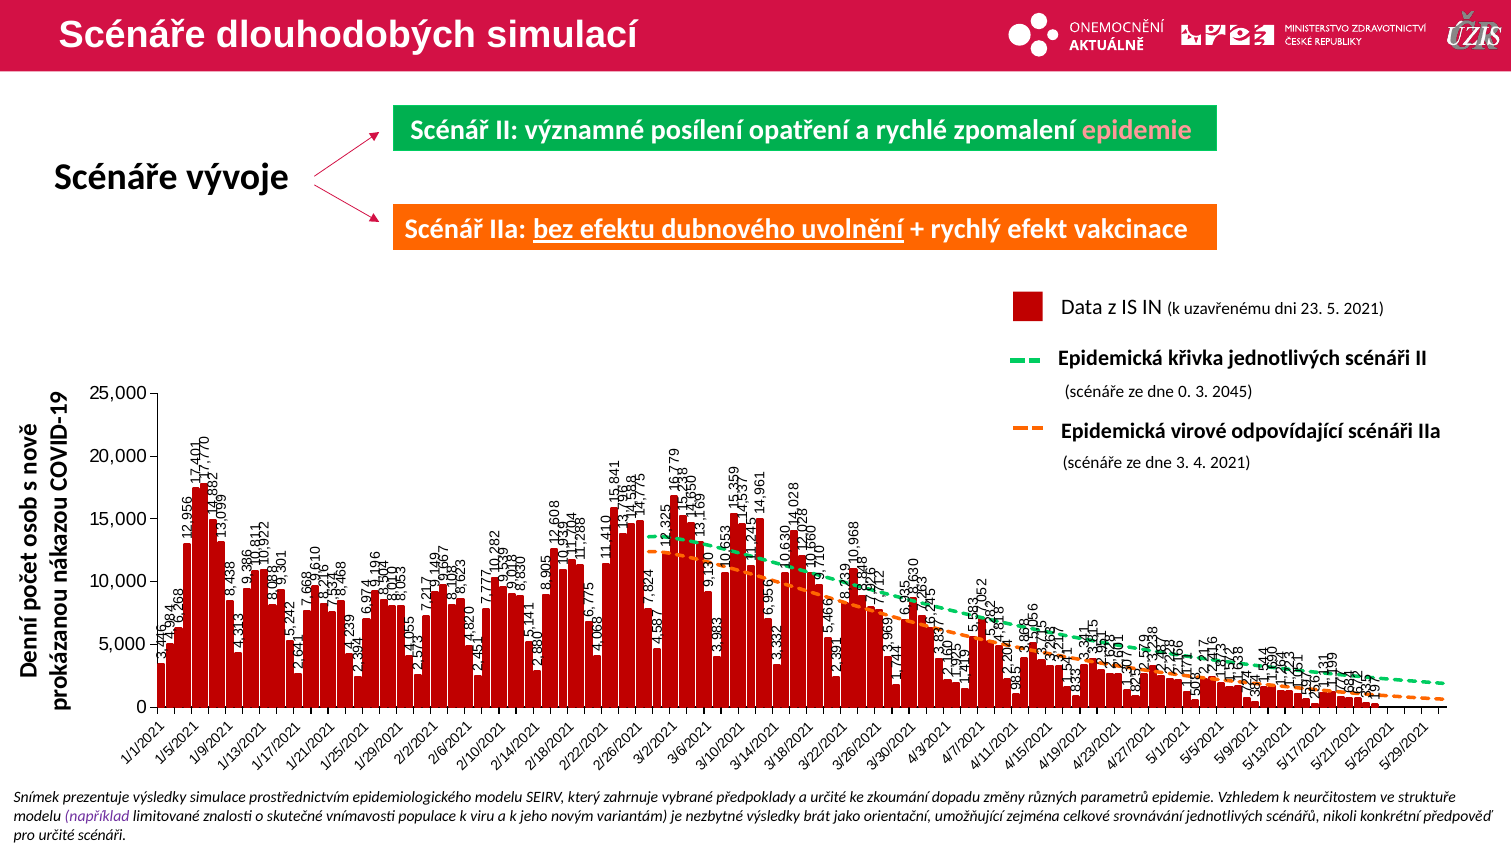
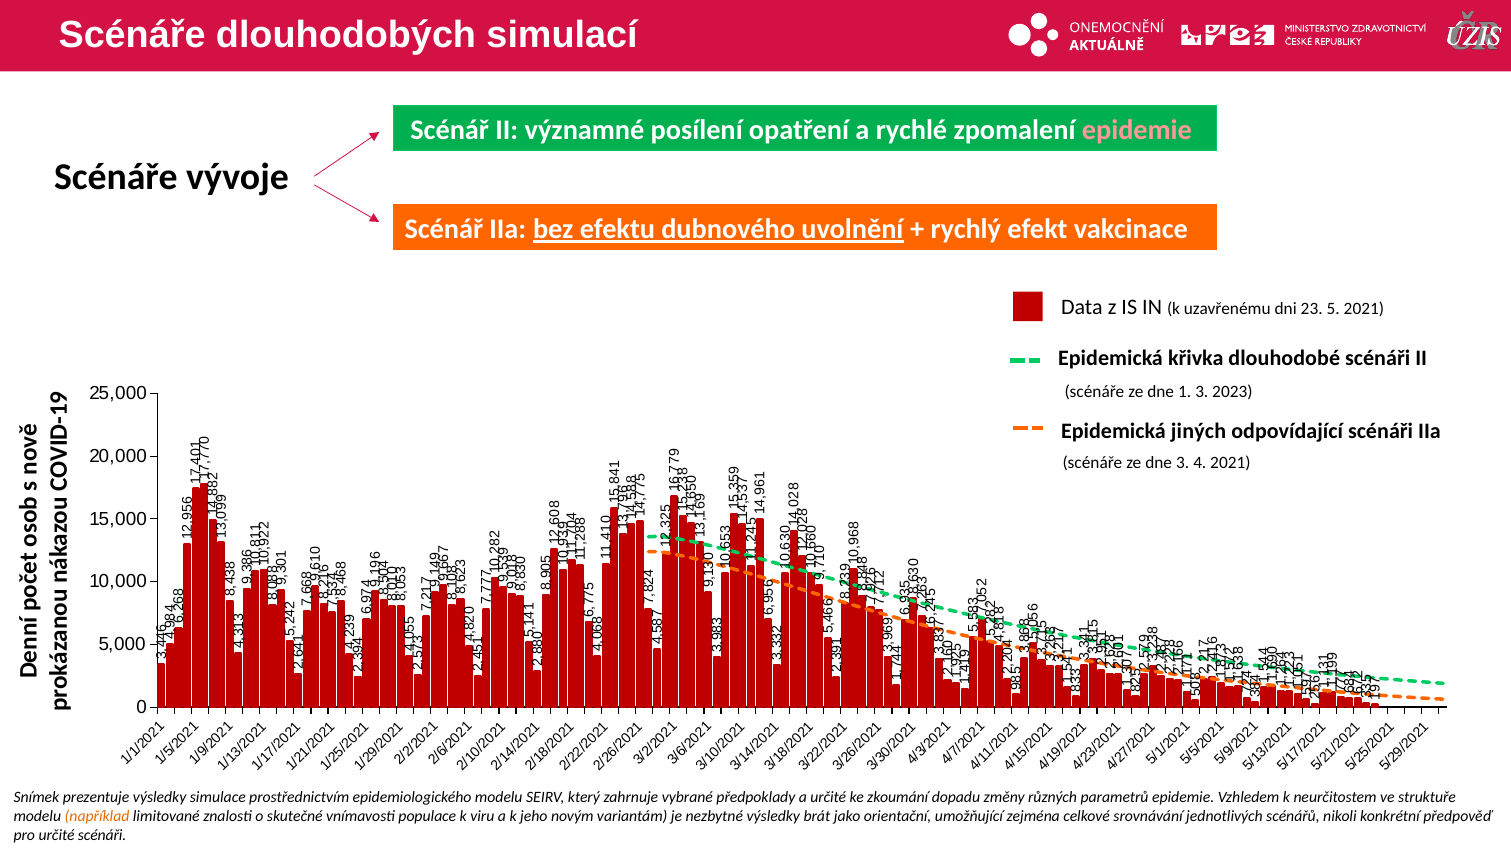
křivka jednotlivých: jednotlivých -> dlouhodobé (1284, 358)
dne 0: 0 -> 1 (1185, 391)
2045: 2045 -> 2023 (1232, 391)
virové: virové -> jiných (1199, 432)
například colour: purple -> orange (97, 816)
